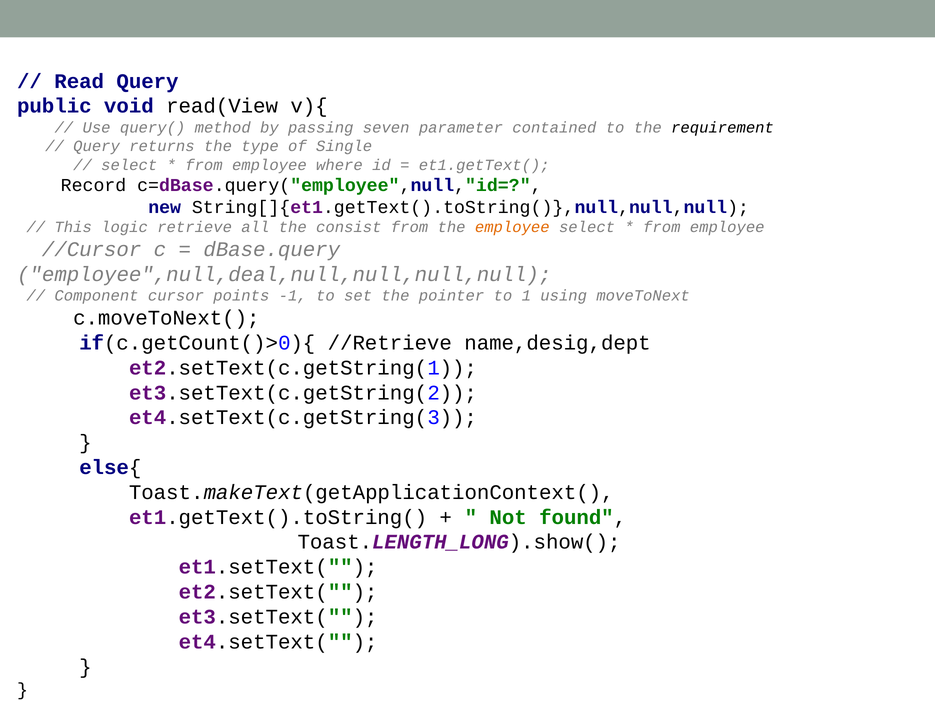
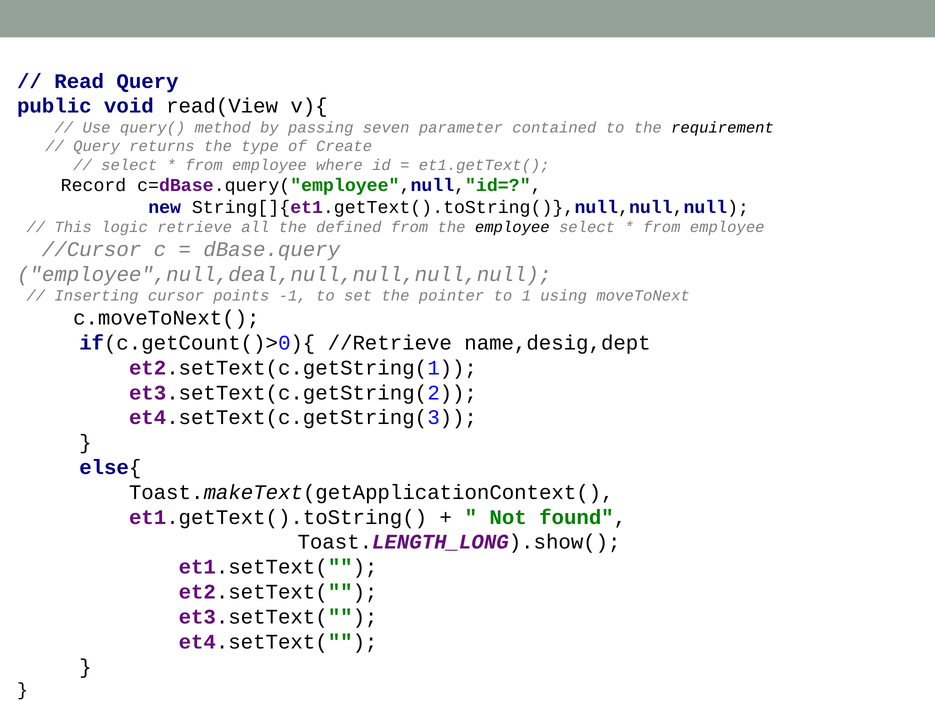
Single: Single -> Create (344, 146)
consist: consist -> defined (349, 227)
employee colour: orange -> black (512, 227)
Component: Component -> Inserting (97, 296)
